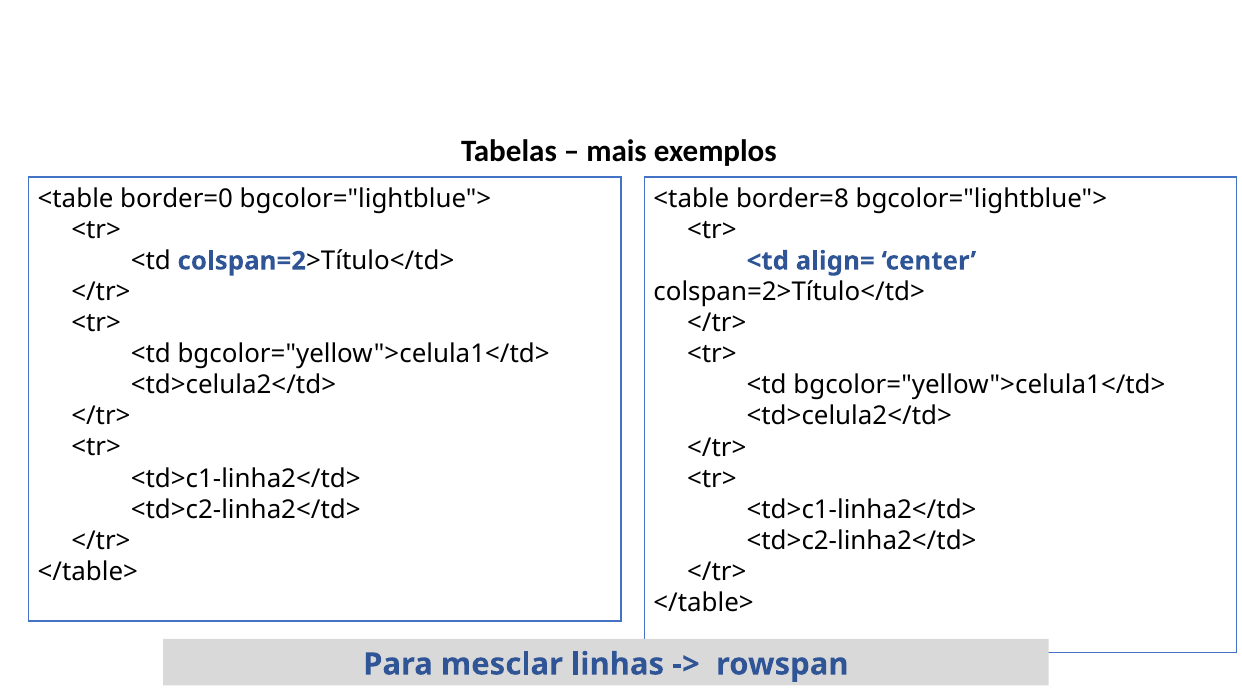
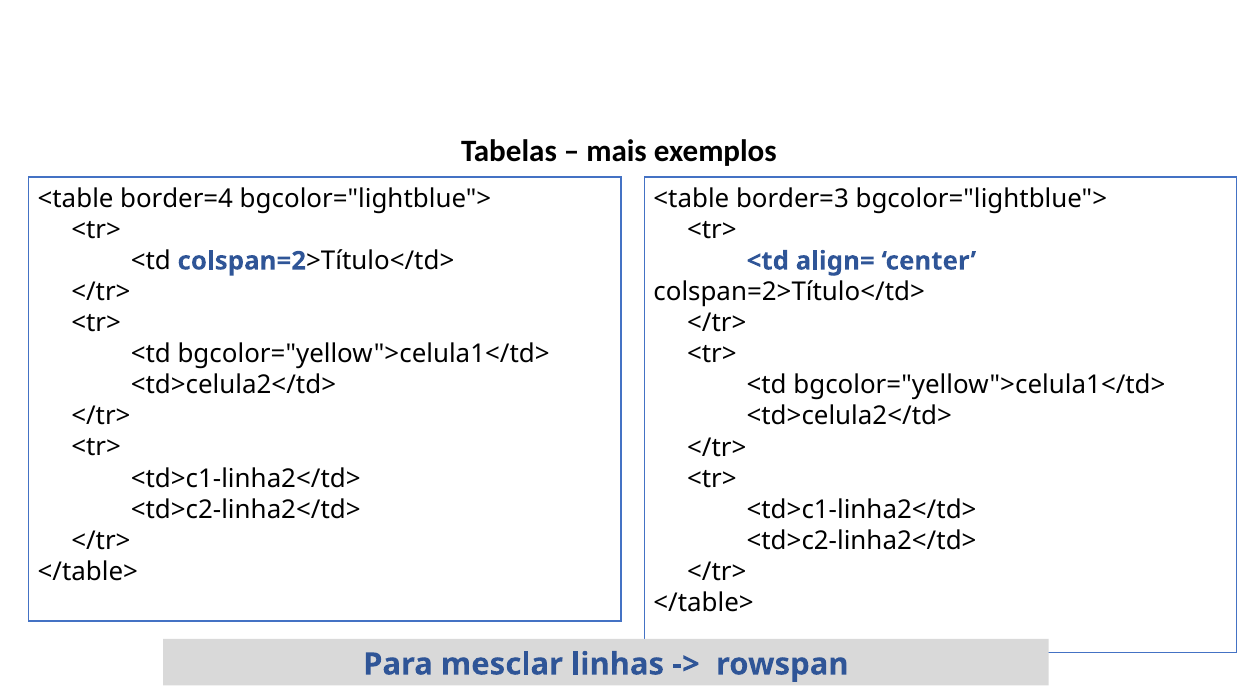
border=0: border=0 -> border=4 (177, 199)
border=8: border=8 -> border=3 (792, 199)
